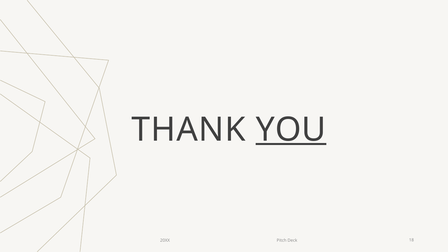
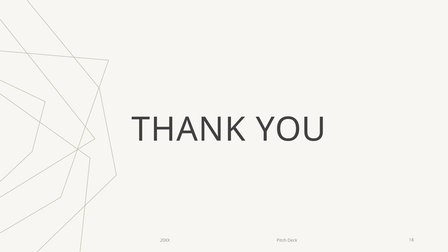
YOU underline: present -> none (291, 130)
